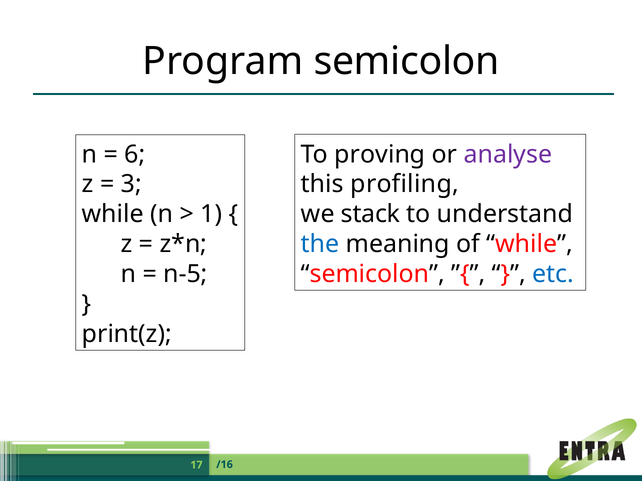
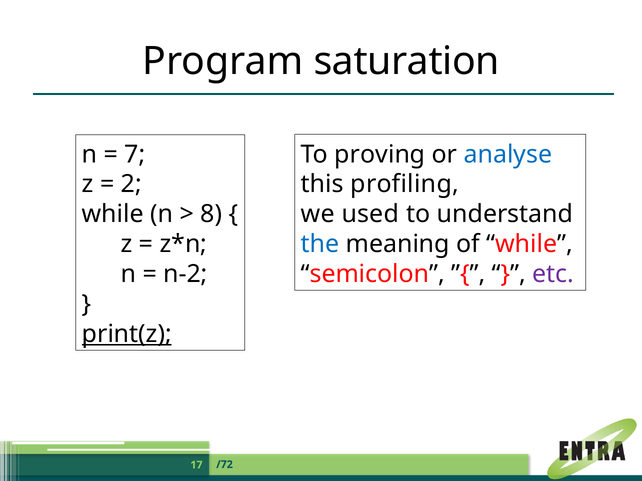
Program semicolon: semicolon -> saturation (407, 61)
6: 6 -> 7 (135, 154)
analyse colour: purple -> blue (508, 154)
3: 3 -> 2 (131, 184)
1: 1 -> 8 (211, 214)
stack: stack -> used (370, 214)
n-5: n-5 -> n-2 (185, 274)
etc colour: blue -> purple (553, 274)
print(z underline: none -> present (127, 334)
/16: /16 -> /72 (225, 465)
